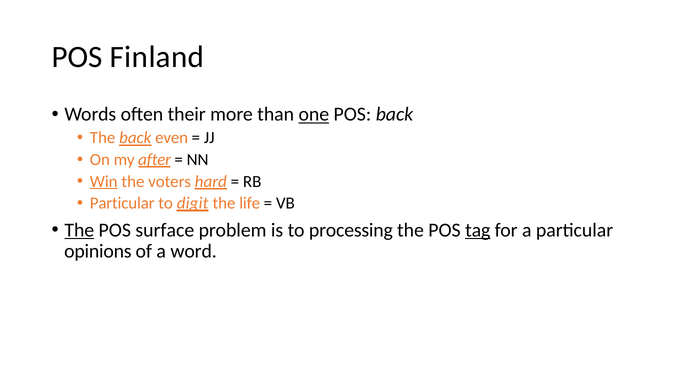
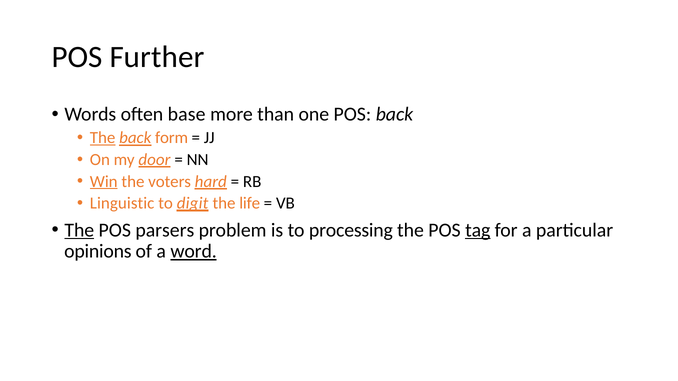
Finland: Finland -> Further (157, 57)
their: their -> base (187, 115)
one underline: present -> none (314, 115)
The underline: none -> present (103, 138)
even: even -> form (172, 138)
after: after -> door (155, 160)
Particular: Particular -> Linguistic (122, 203)
surface: surface -> parsers (165, 230)
word underline: none -> present (194, 252)
